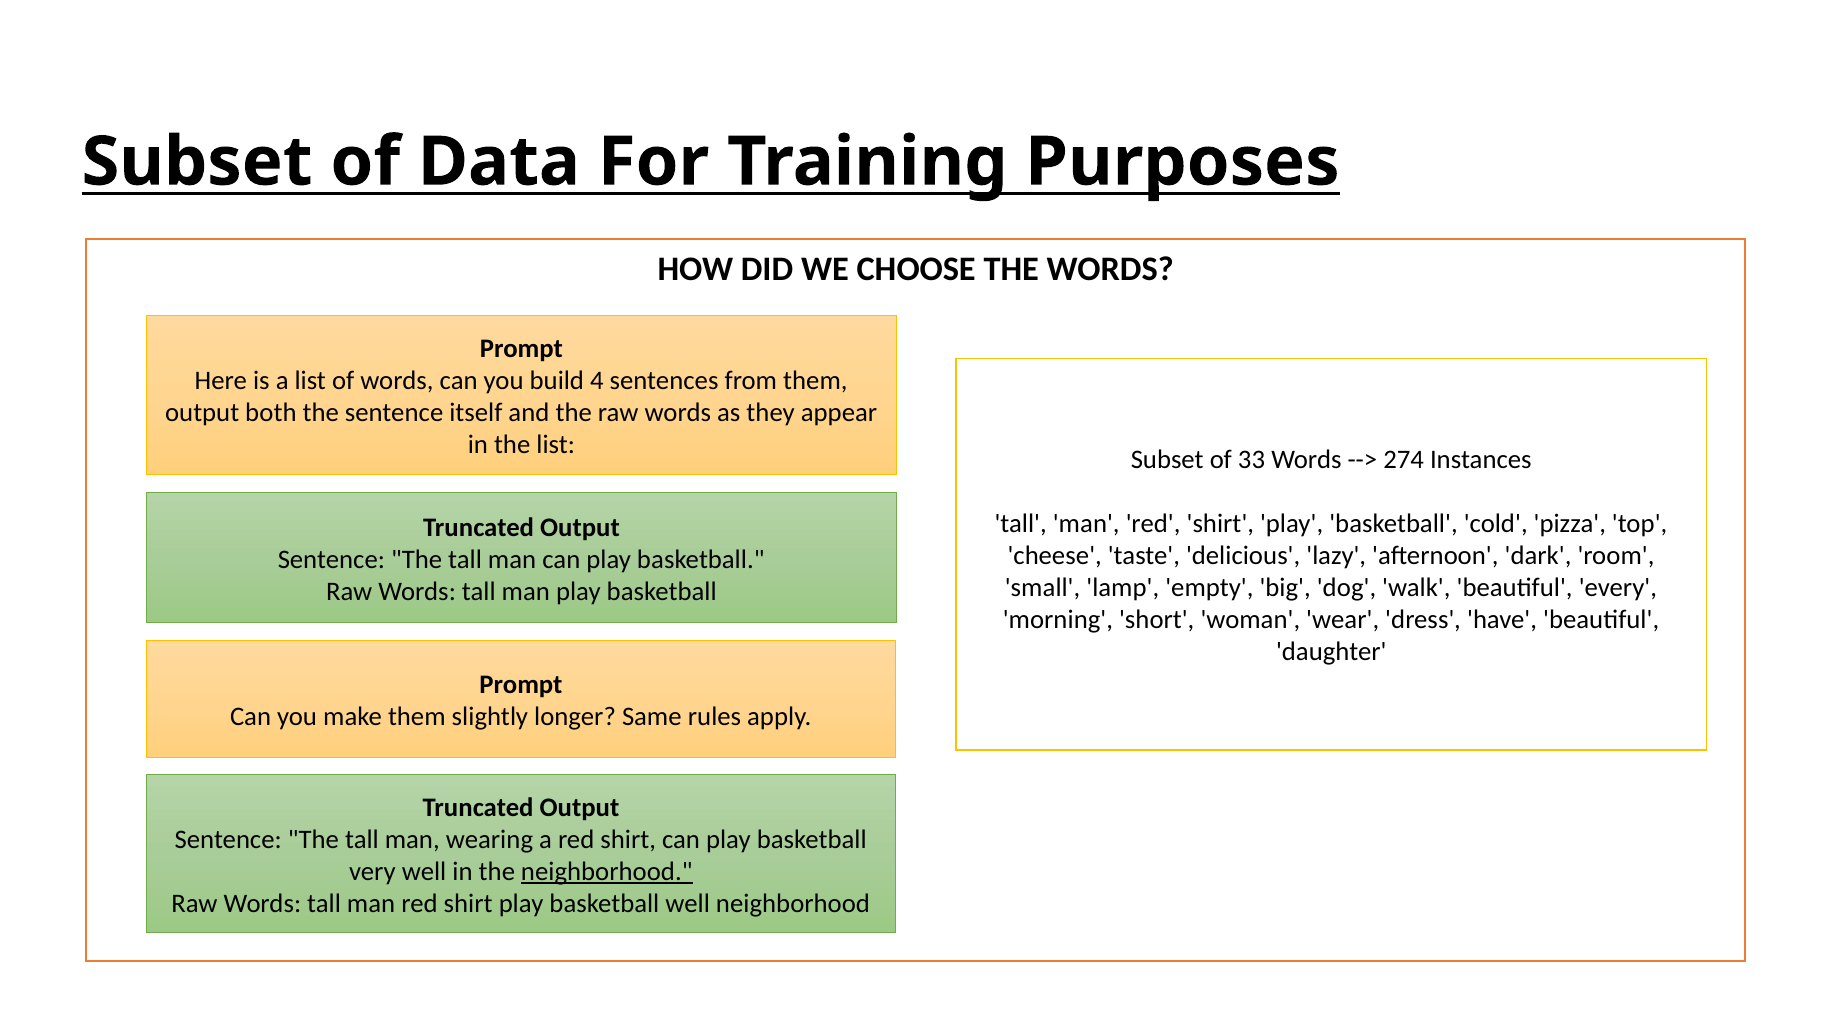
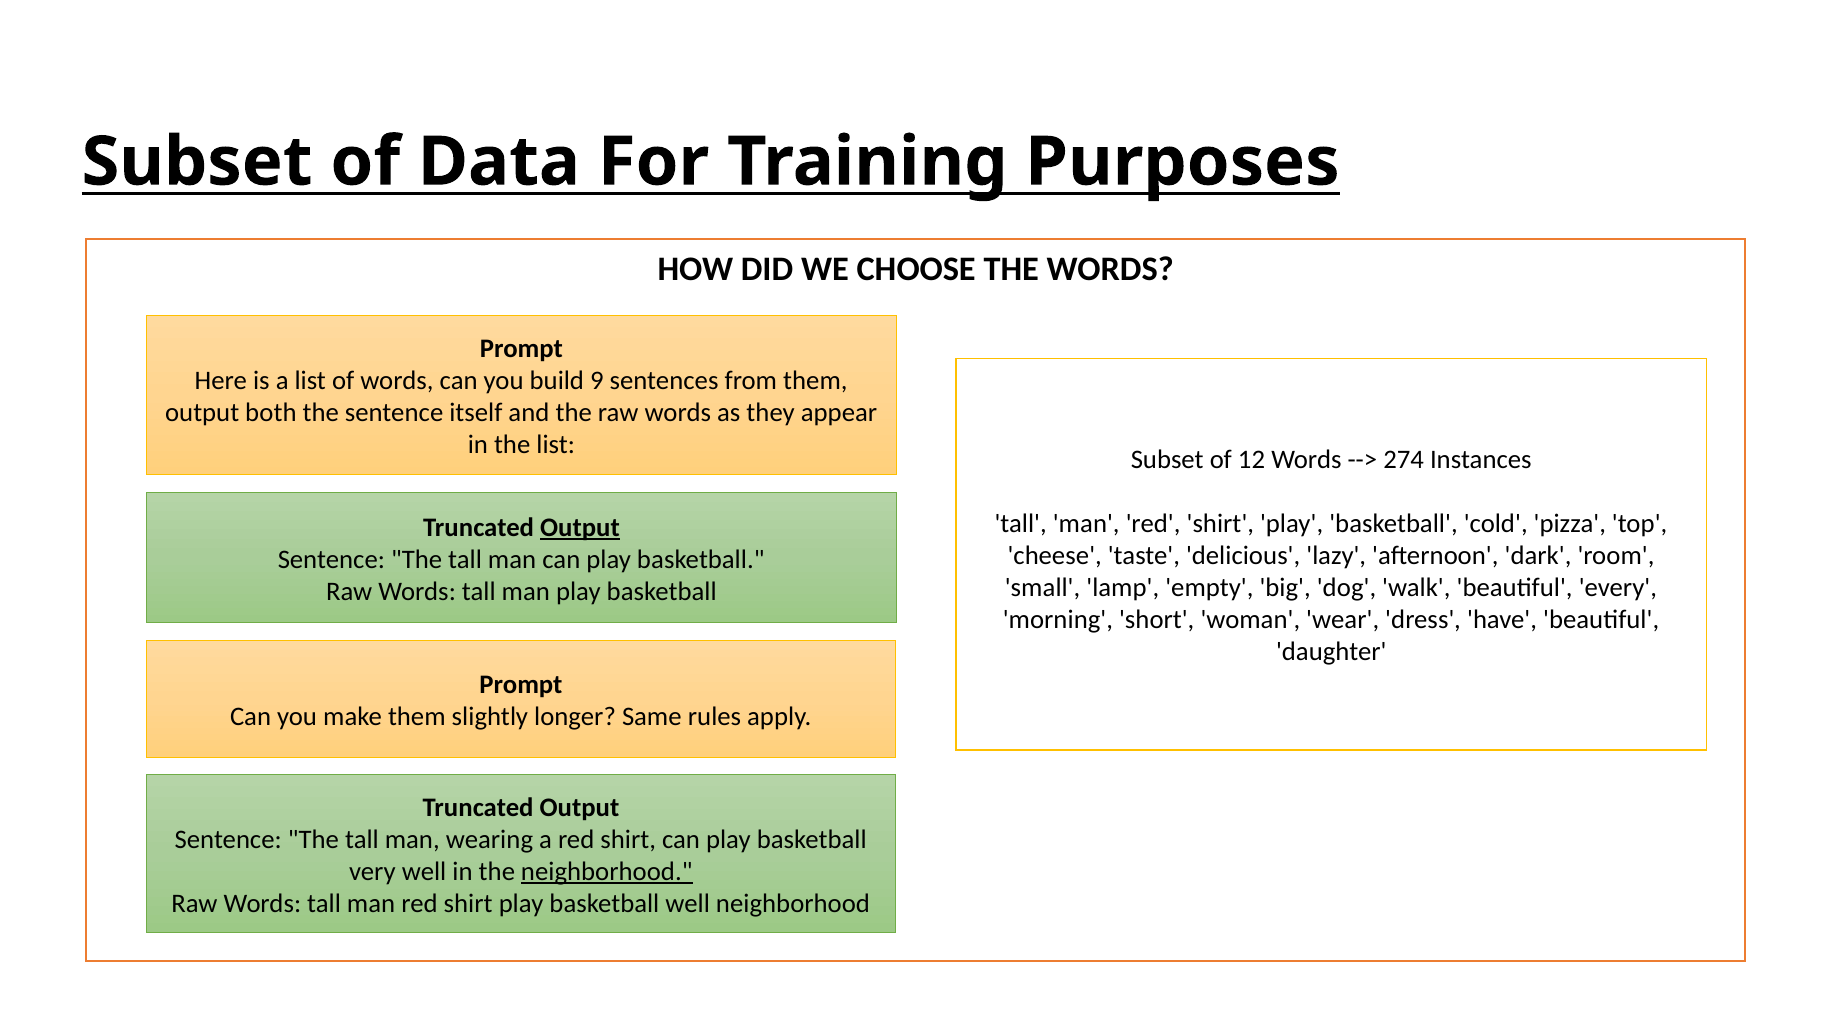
4: 4 -> 9 (597, 381)
33: 33 -> 12 (1251, 460)
Output underline: none -> present (580, 527)
